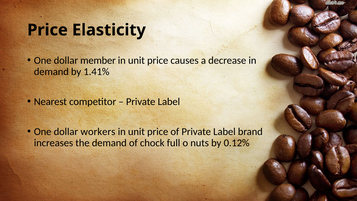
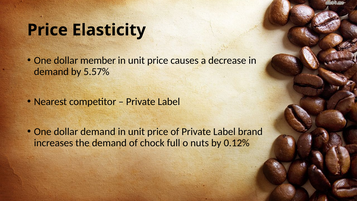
1.41%: 1.41% -> 5.57% (96, 72)
dollar workers: workers -> demand (98, 131)
